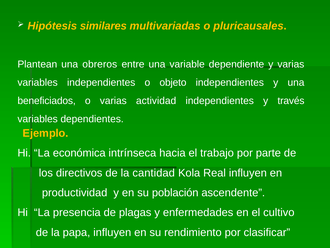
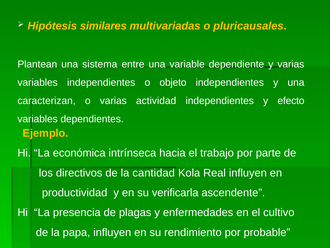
obreros: obreros -> sistema (100, 64)
beneficiados: beneficiados -> caracterizan (47, 101)
través: través -> efecto (291, 101)
población: población -> verificarla (175, 192)
clasificar: clasificar -> probable (267, 232)
